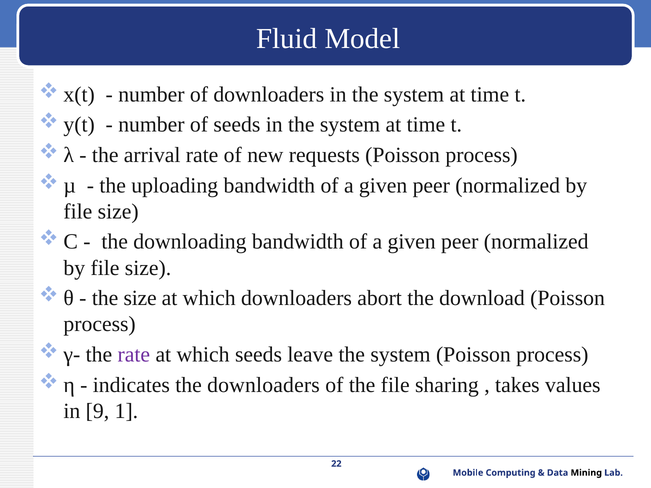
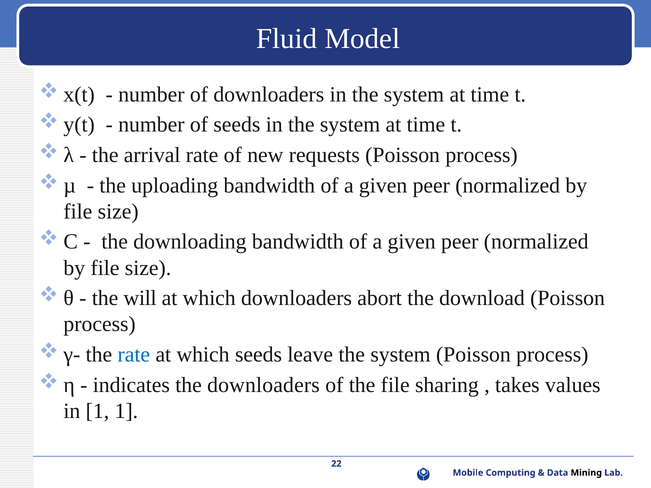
the size: size -> will (140, 298)
rate colour: purple -> blue (134, 355)
in 9: 9 -> 1 (97, 411)
